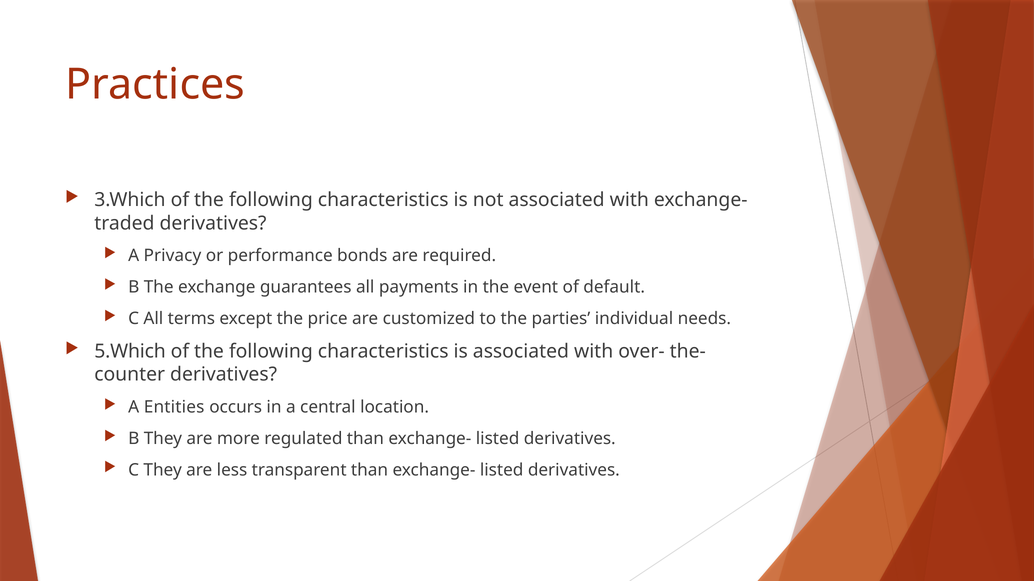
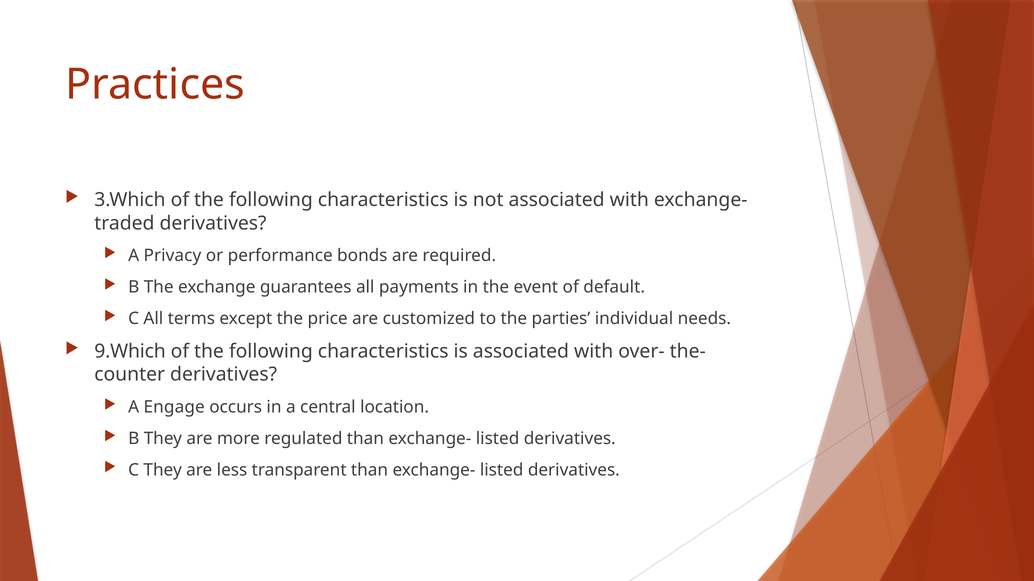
5.Which: 5.Which -> 9.Which (130, 352)
Entities: Entities -> Engage (174, 407)
